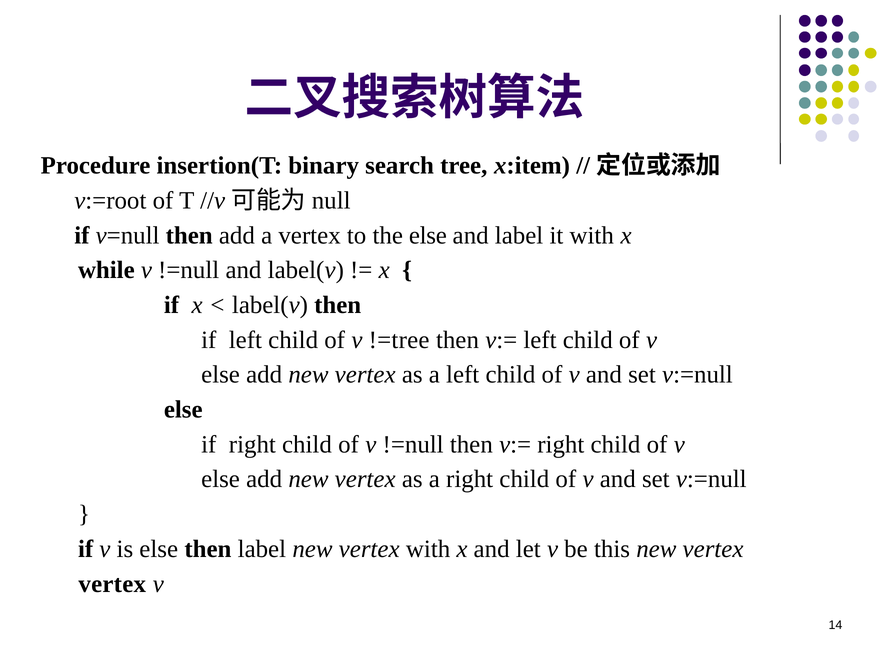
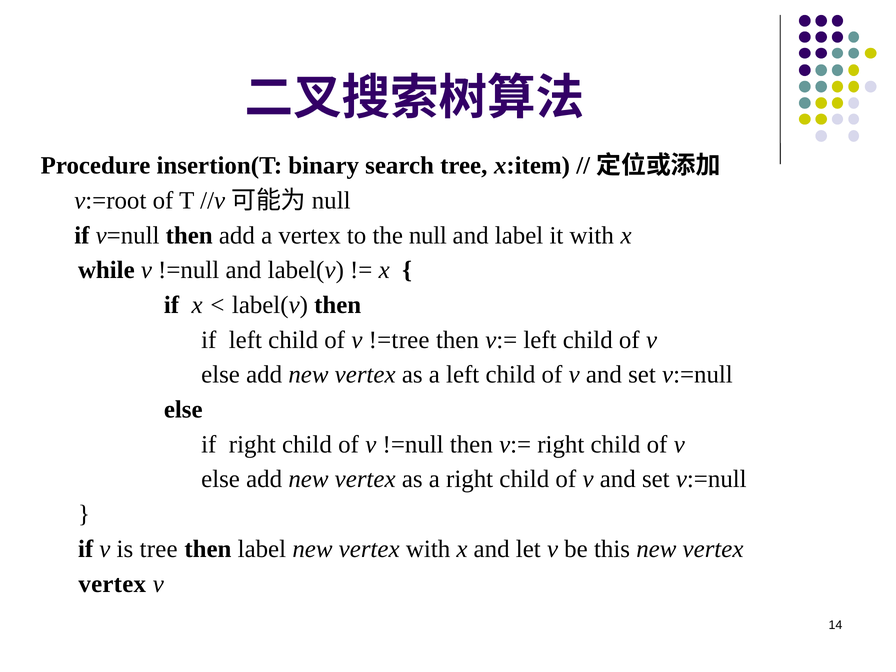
the else: else -> null (428, 235)
is else: else -> tree (159, 549)
